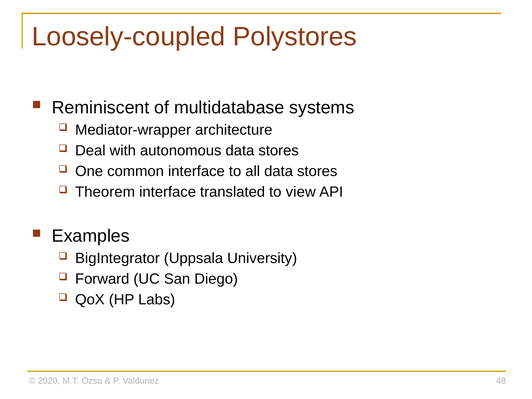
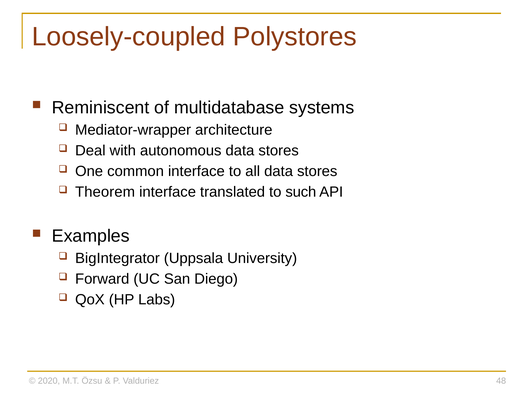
view: view -> such (301, 192)
